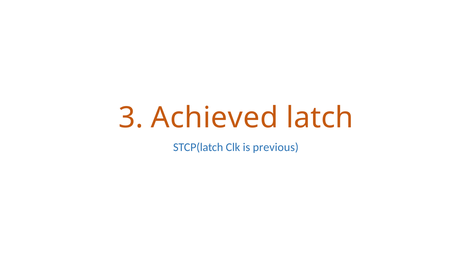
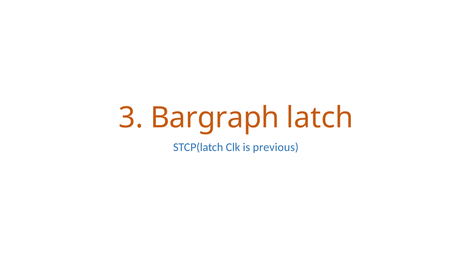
Achieved: Achieved -> Bargraph (215, 118)
